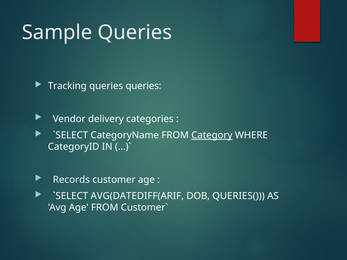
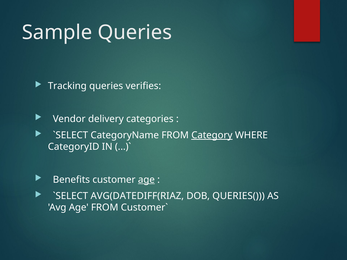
queries queries: queries -> verifies (143, 86)
Records: Records -> Benefits (71, 180)
age underline: none -> present (146, 180)
AVG(DATEDIFF(ARIF: AVG(DATEDIFF(ARIF -> AVG(DATEDIFF(RIAZ (137, 196)
